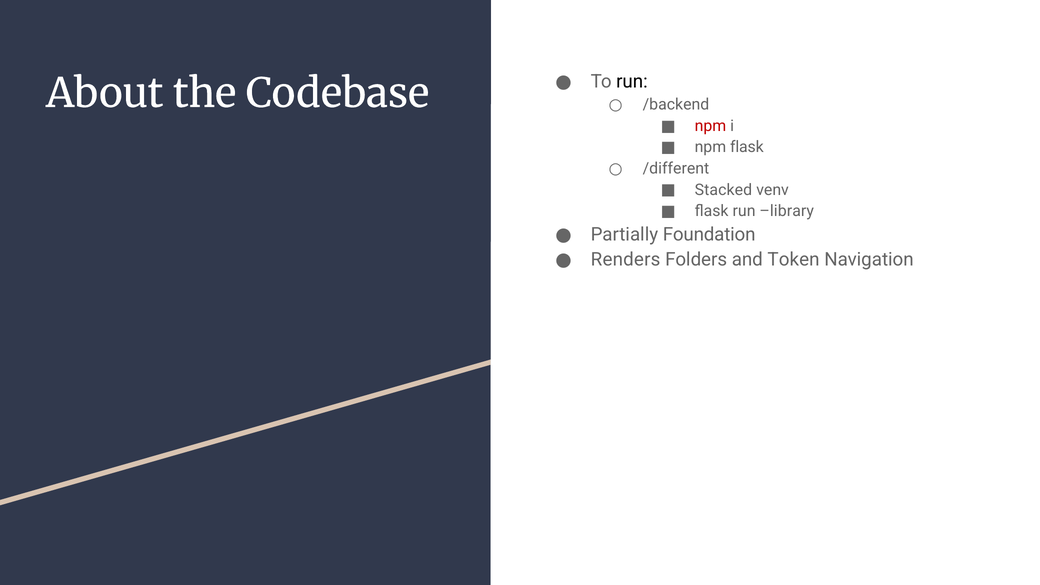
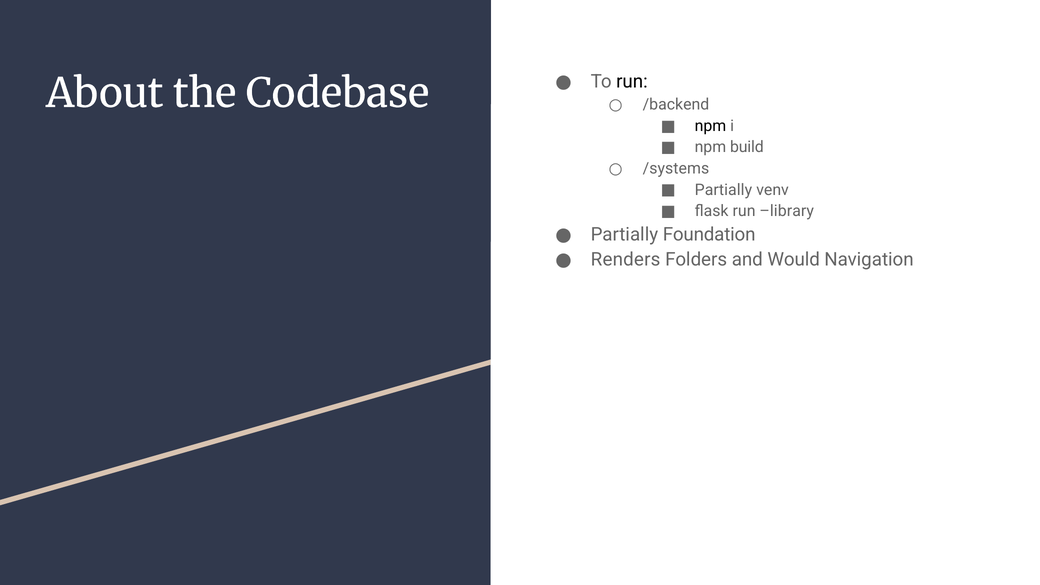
npm colour: red -> black (710, 126)
npm flask: flask -> build (747, 147)
/different: /different -> /systems (676, 169)
Stacked: Stacked -> Partially (723, 190)
Token: Token -> Would (794, 260)
